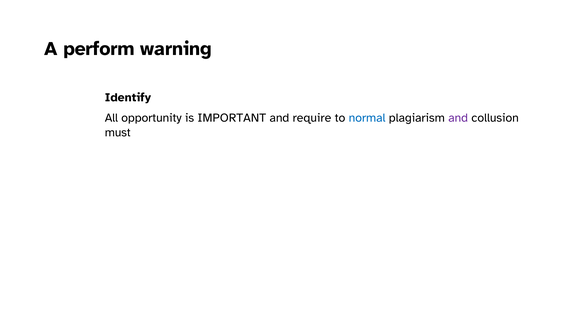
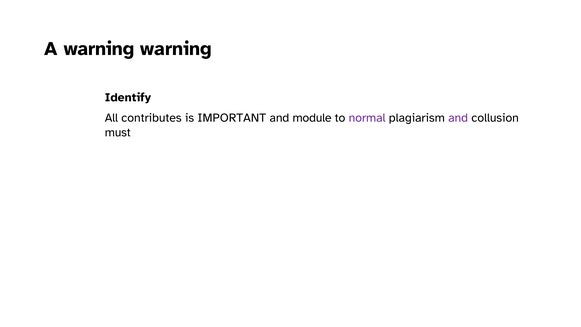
A perform: perform -> warning (99, 49)
opportunity: opportunity -> contributes (151, 118)
require: require -> module (312, 118)
normal colour: blue -> purple (367, 118)
